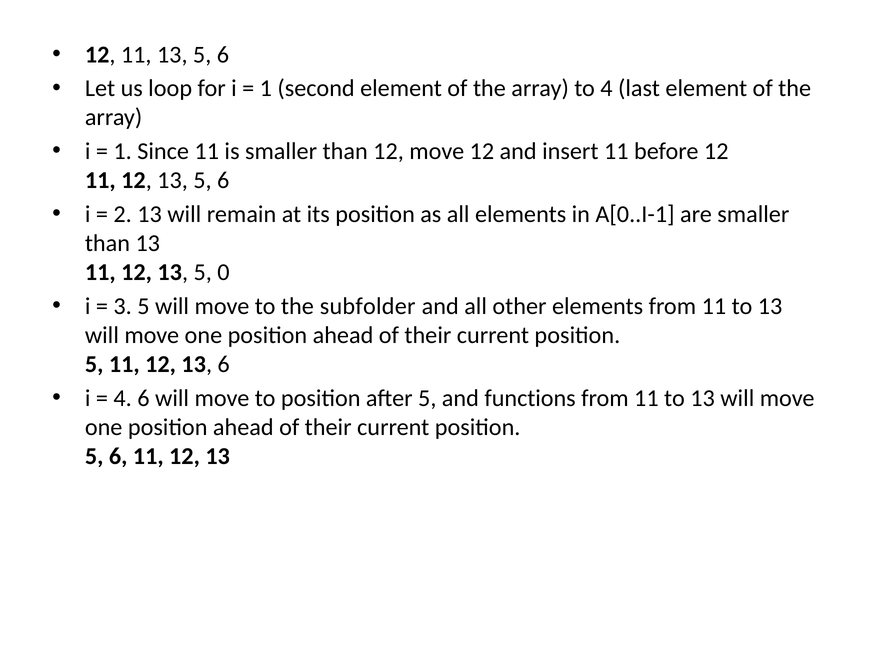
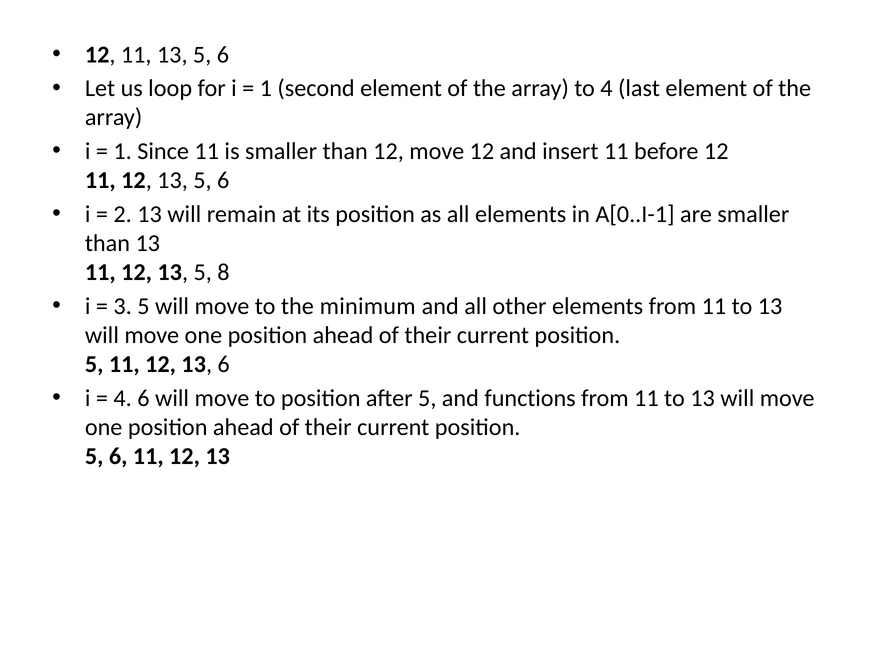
0: 0 -> 8 (223, 272)
subfolder: subfolder -> minimum (368, 306)
